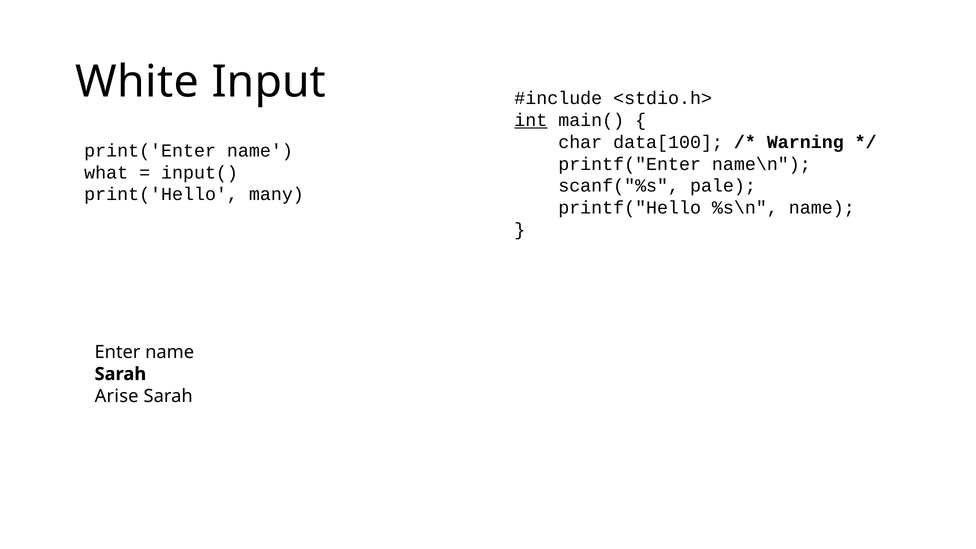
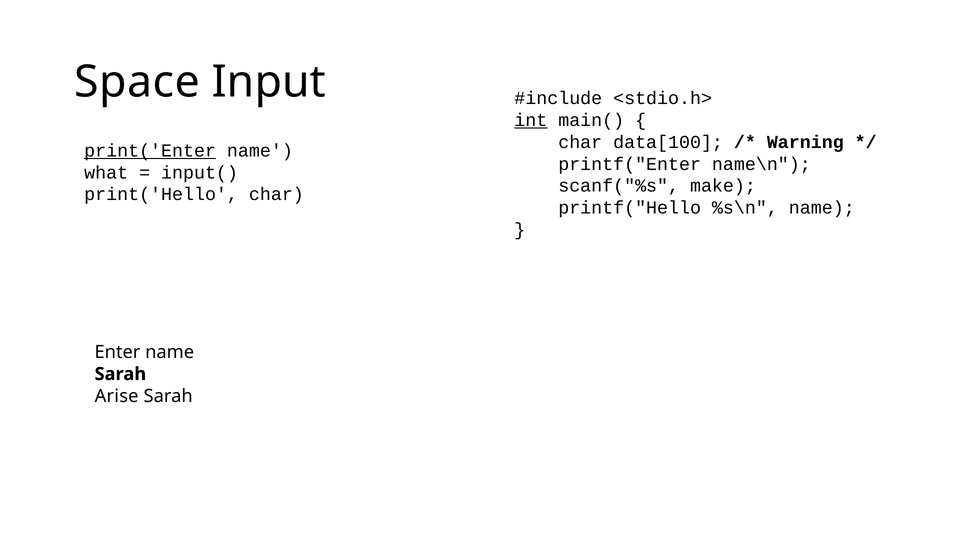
White: White -> Space (137, 82)
print('Enter underline: none -> present (150, 151)
pale: pale -> make (723, 186)
print('Hello many: many -> char (276, 194)
